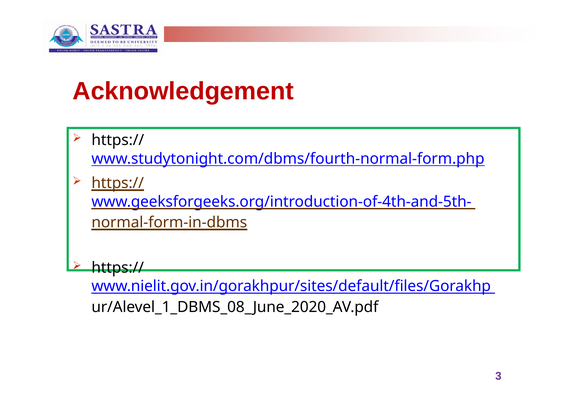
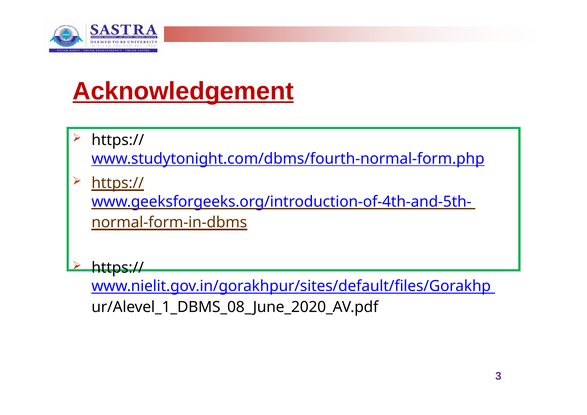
Acknowledgement underline: none -> present (183, 91)
